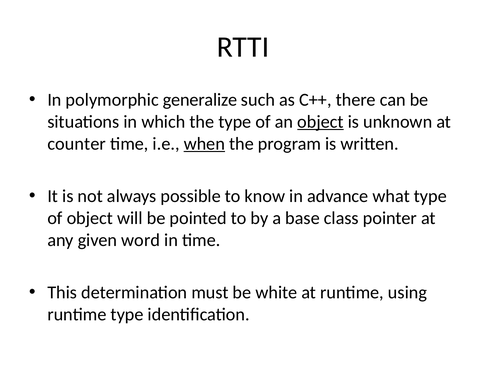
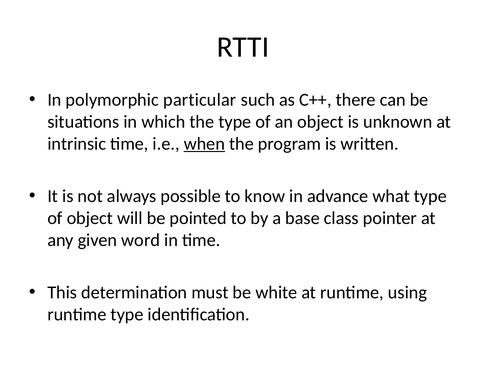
generalize: generalize -> particular (200, 100)
object underline: present -> none (320, 122)
counter: counter -> intrinsic (77, 143)
